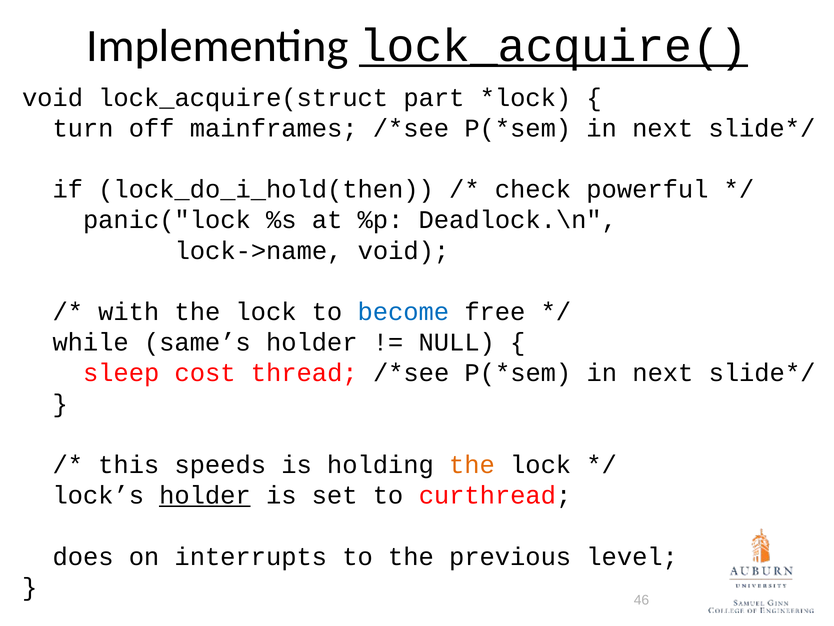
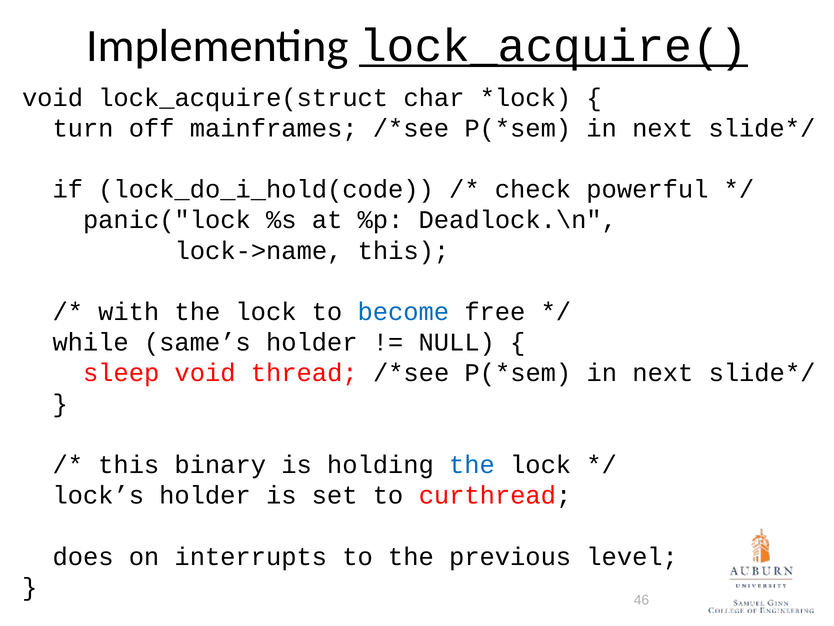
part: part -> char (434, 98)
lock_do_i_hold(then: lock_do_i_hold(then -> lock_do_i_hold(code (266, 189)
lock->name void: void -> this (403, 250)
sleep cost: cost -> void (205, 373)
speeds: speeds -> binary (220, 464)
the colour: orange -> blue (472, 464)
holder underline: present -> none (205, 495)
